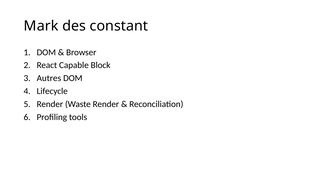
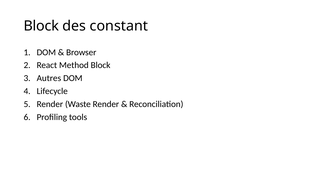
Mark: Mark -> Block (41, 26)
Capable: Capable -> Method (74, 65)
